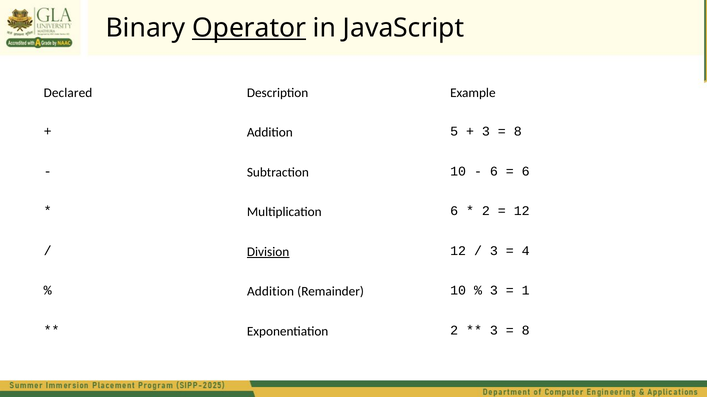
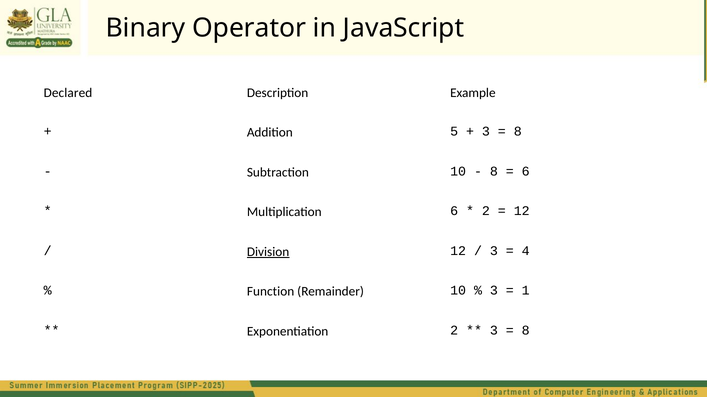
Operator underline: present -> none (249, 28)
6: 6 -> 8 (494, 172)
Addition: Addition -> Function (271, 292)
